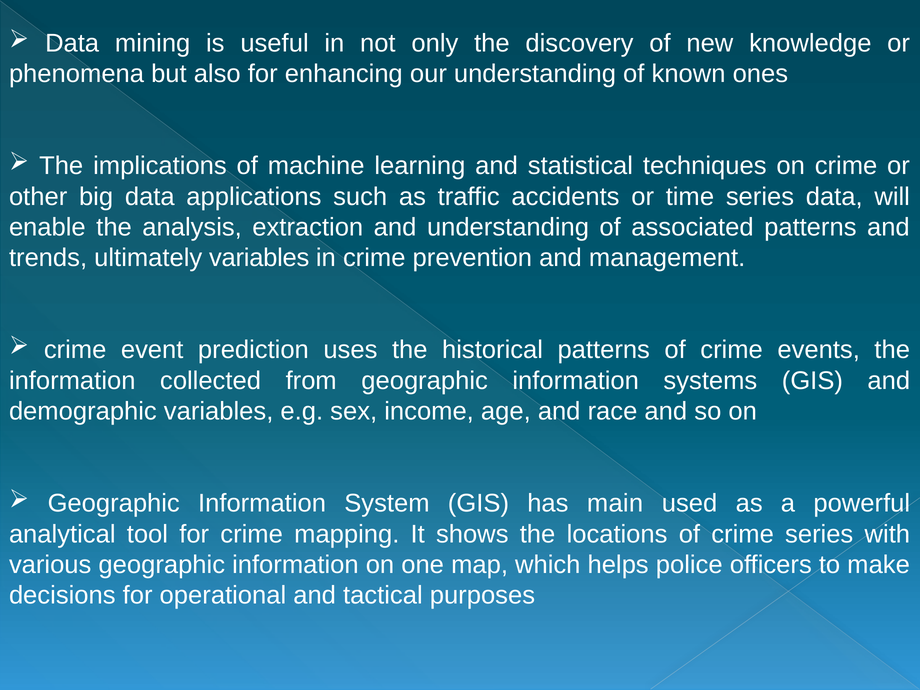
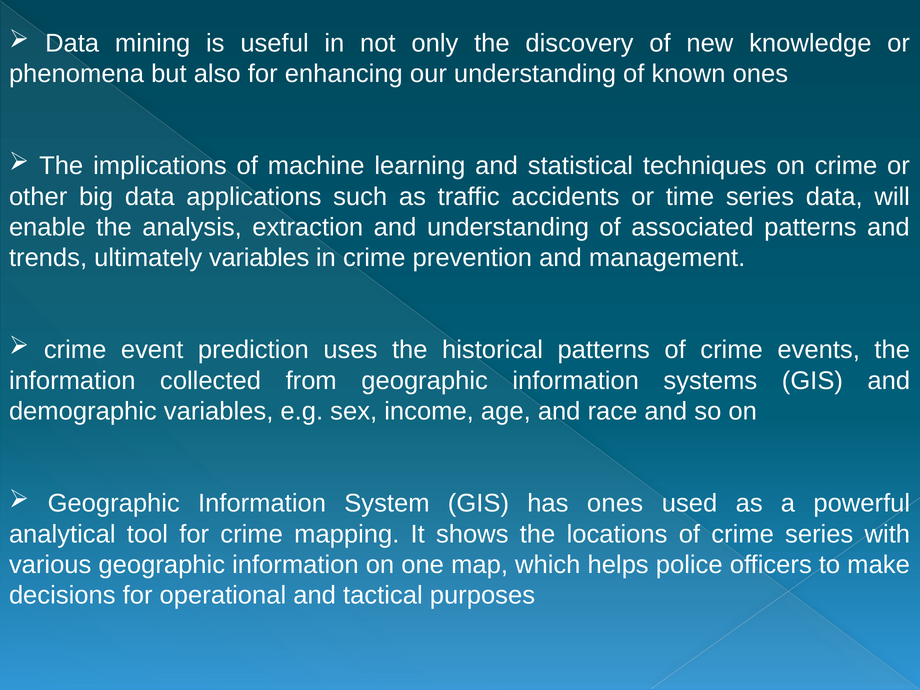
has main: main -> ones (615, 503)
